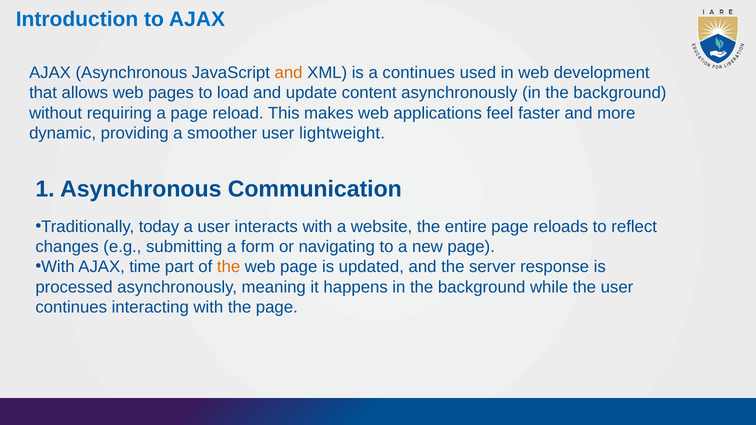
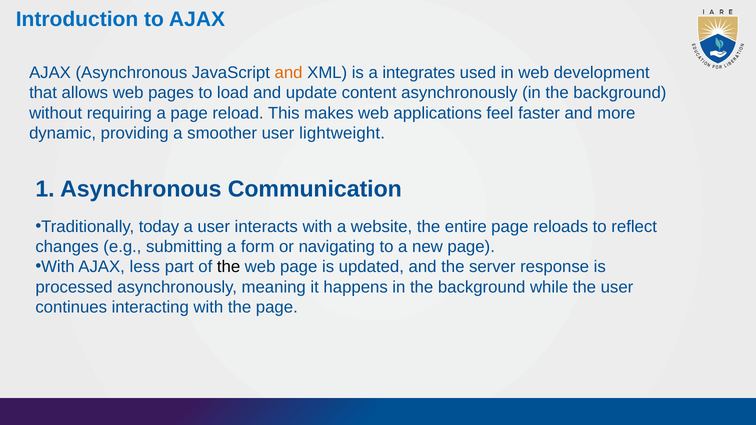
a continues: continues -> integrates (419, 73)
time: time -> less (145, 267)
the colour: orange -> black (229, 267)
